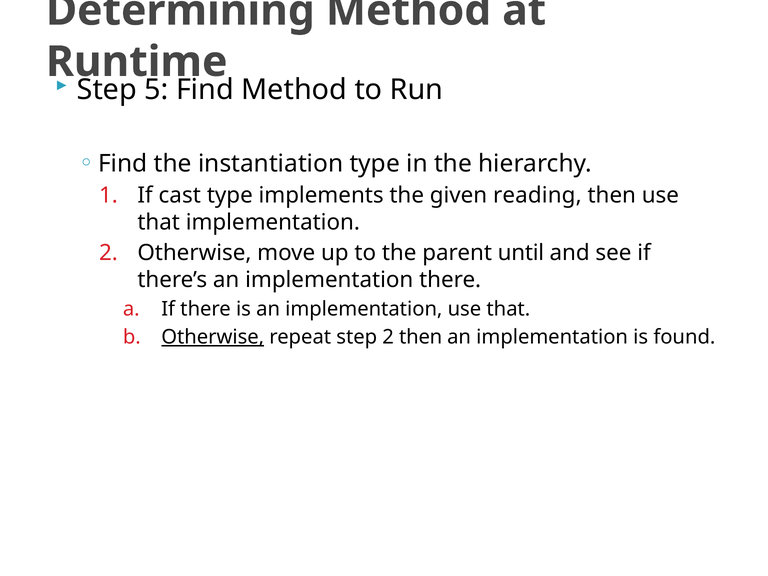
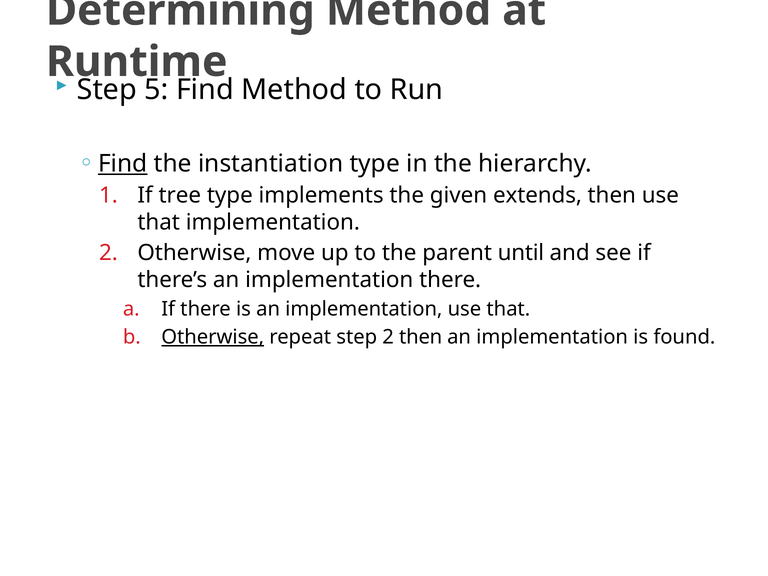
Find underline: none -> present (123, 164)
cast: cast -> tree (180, 195)
reading: reading -> extends (537, 195)
